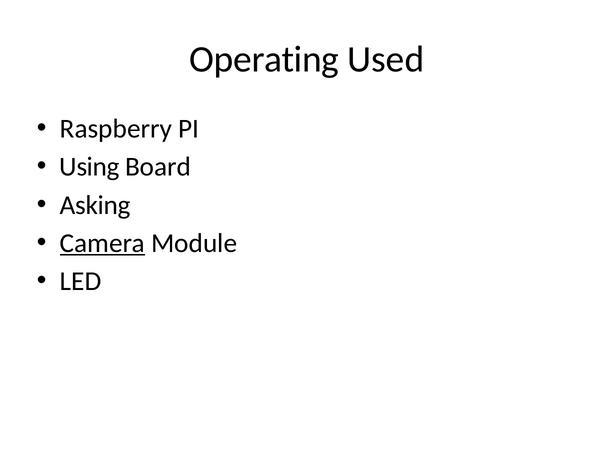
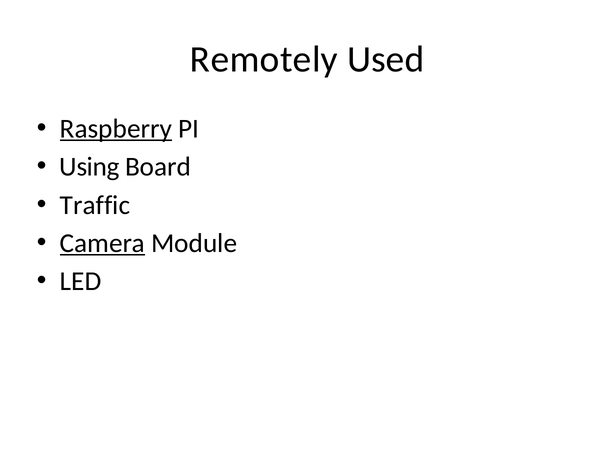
Operating: Operating -> Remotely (264, 59)
Raspberry underline: none -> present (116, 129)
Asking: Asking -> Traffic (95, 205)
